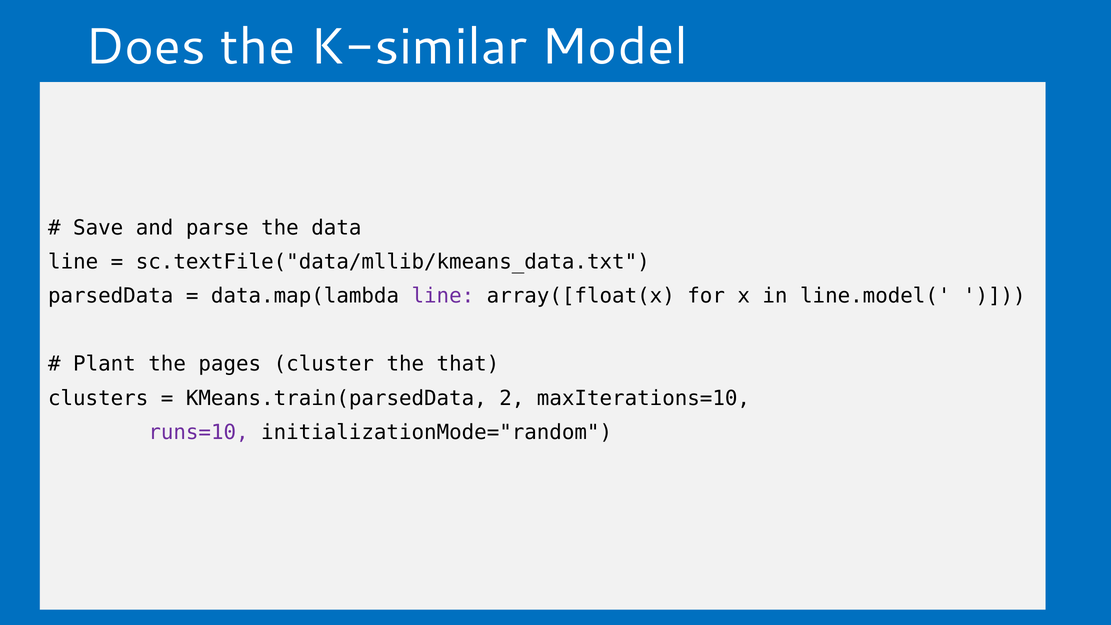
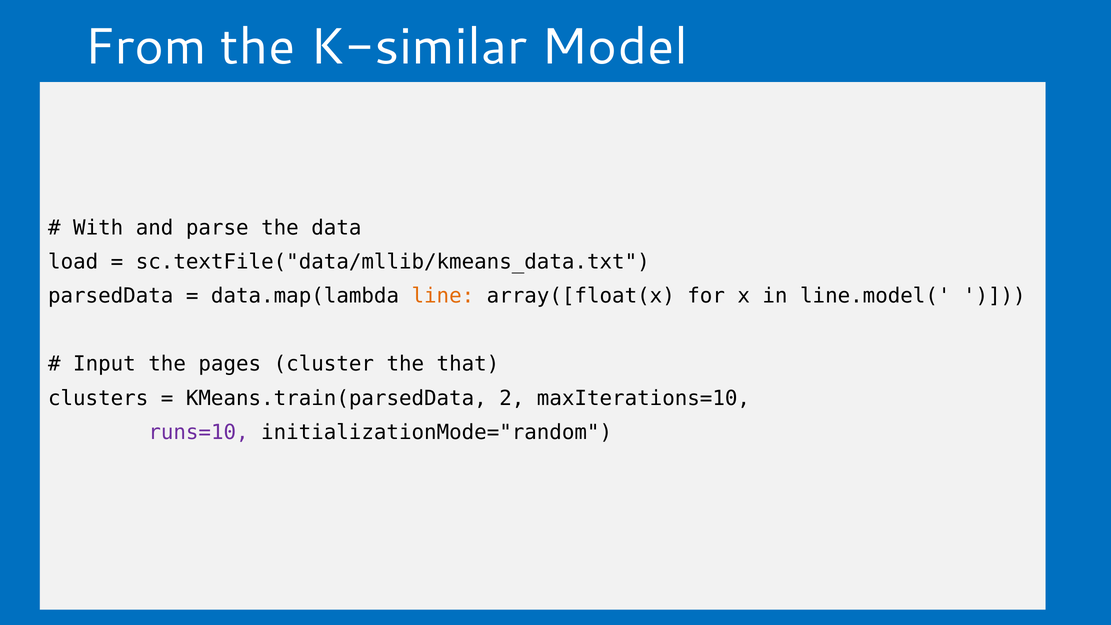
Does: Does -> From (146, 47)
Save: Save -> With (98, 228)
line: line -> load (73, 262)
line colour: purple -> orange (443, 296)
Plant: Plant -> Input (104, 364)
